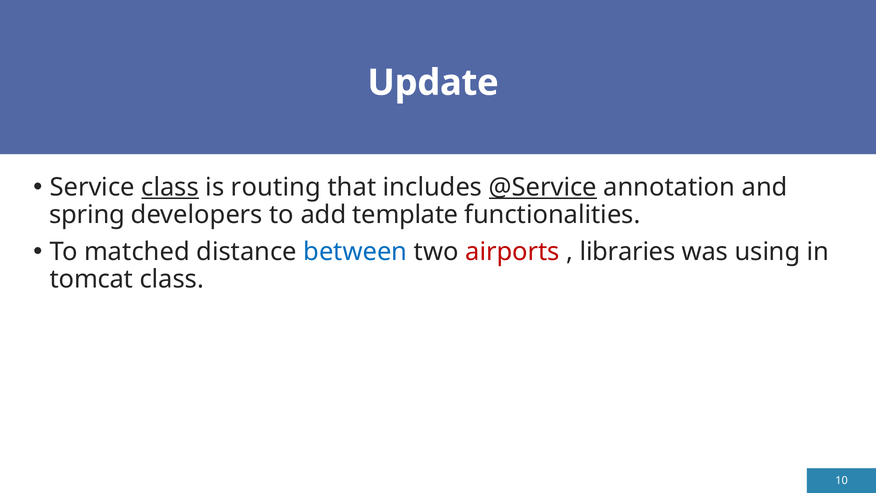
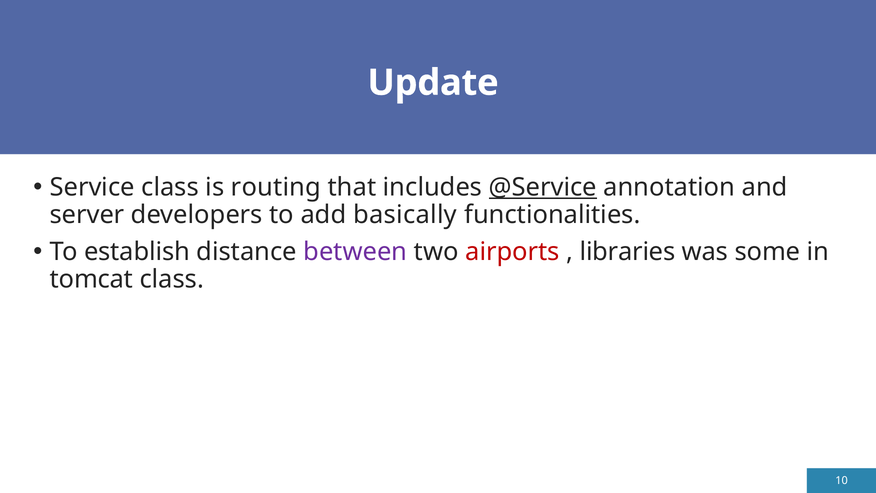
class underline: present -> none (170, 187)
spring: spring -> server (87, 215)
template: template -> basically (405, 215)
matched: matched -> establish (137, 252)
between colour: blue -> purple (355, 252)
using: using -> some (768, 252)
